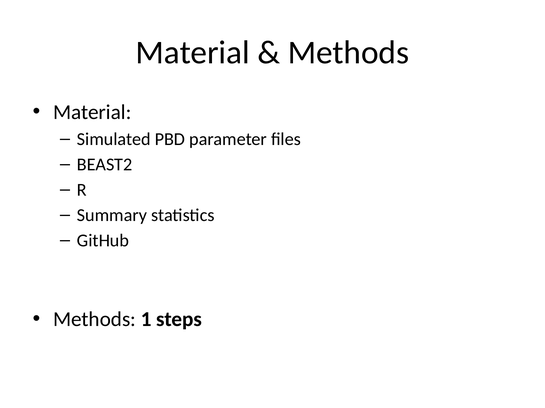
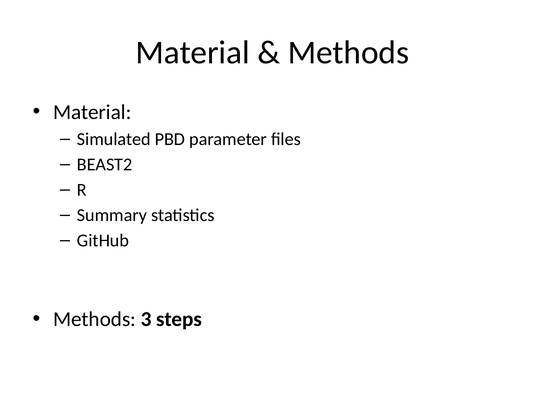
1: 1 -> 3 (146, 320)
